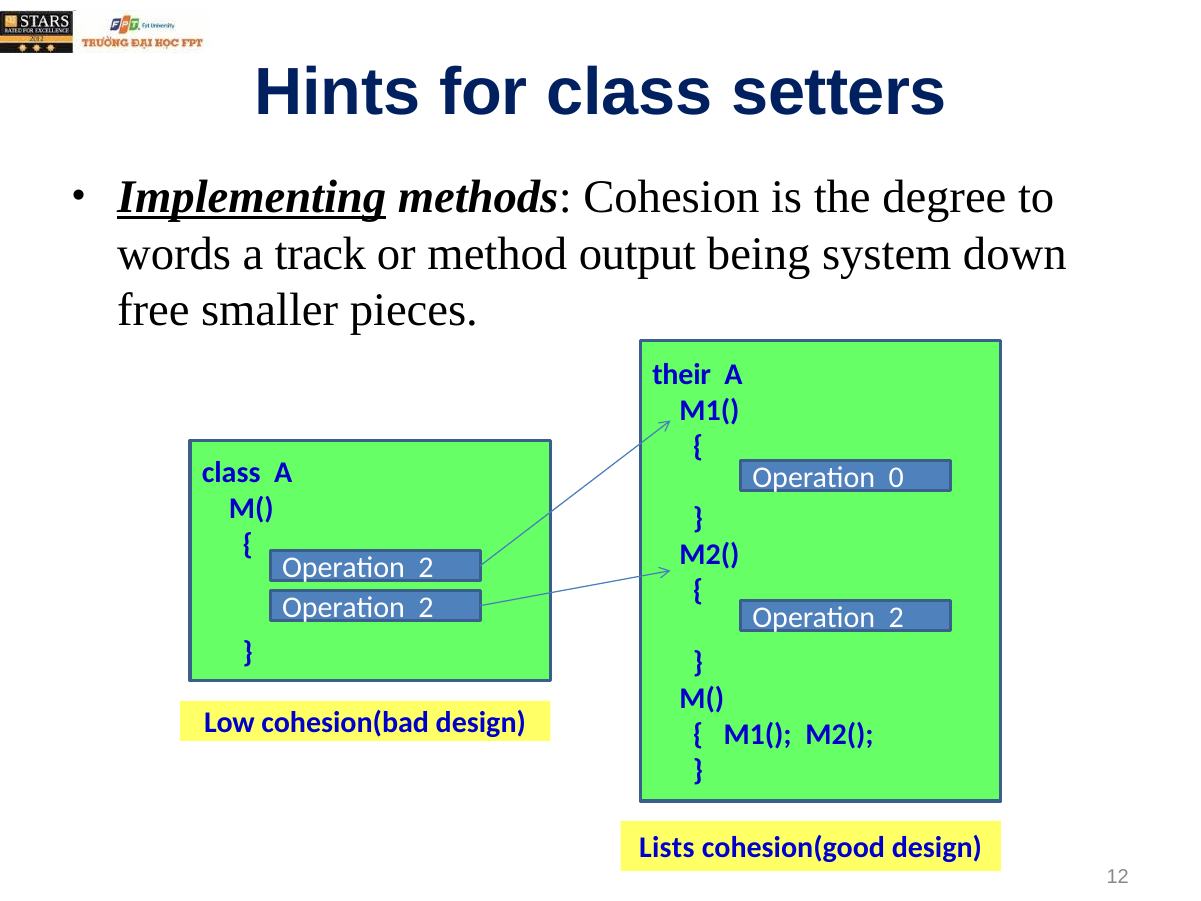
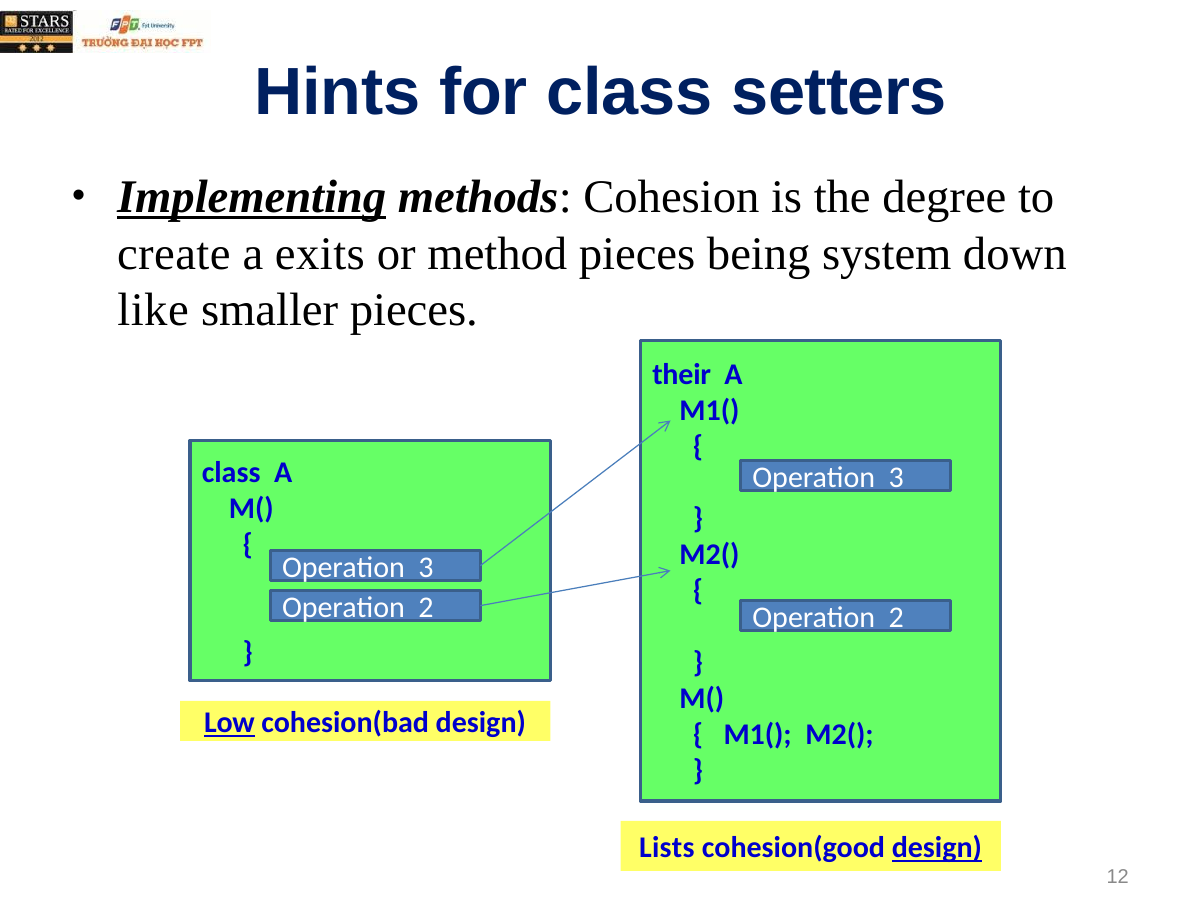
words: words -> create (174, 254)
track: track -> exits (320, 254)
method output: output -> pieces (637, 254)
free: free -> like (153, 310)
0: 0 -> 3 (896, 477)
2: 2 -> 3 (426, 568)
Low underline: none -> present (229, 723)
design underline: none -> present (937, 848)
